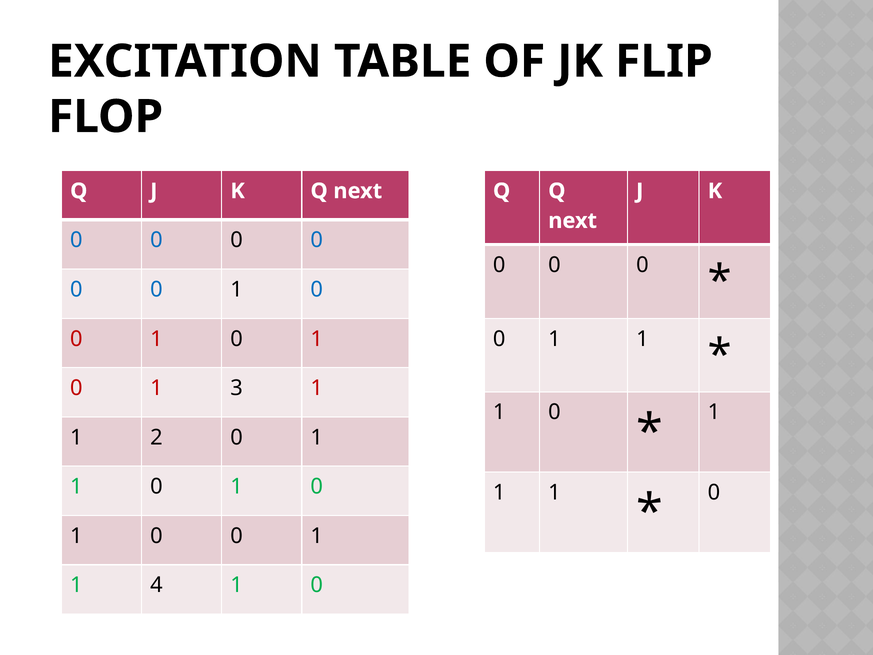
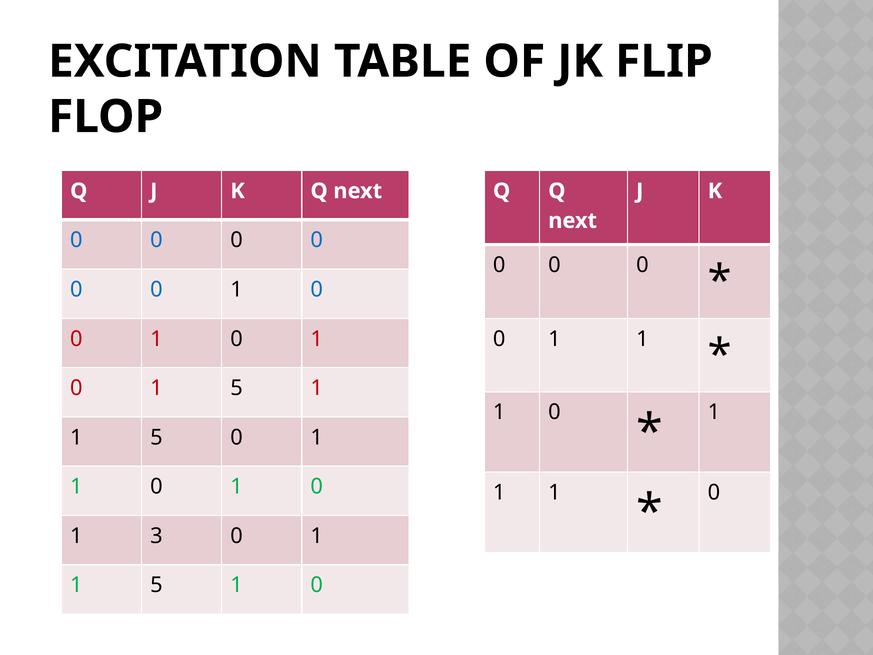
0 1 3: 3 -> 5 (237, 388)
2: 2 -> 5 (156, 437)
0: 0 -> 3 (156, 536)
4: 4 -> 5 (156, 585)
